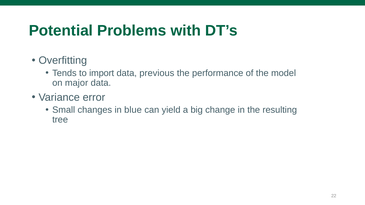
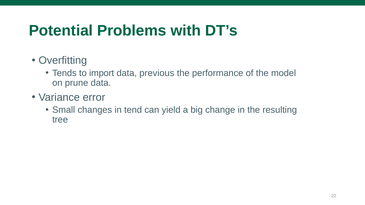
major: major -> prune (77, 83)
blue: blue -> tend (133, 110)
